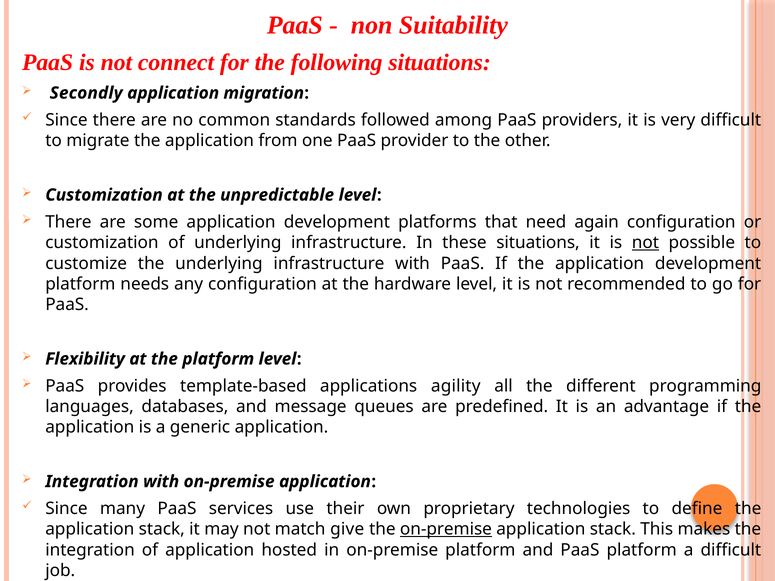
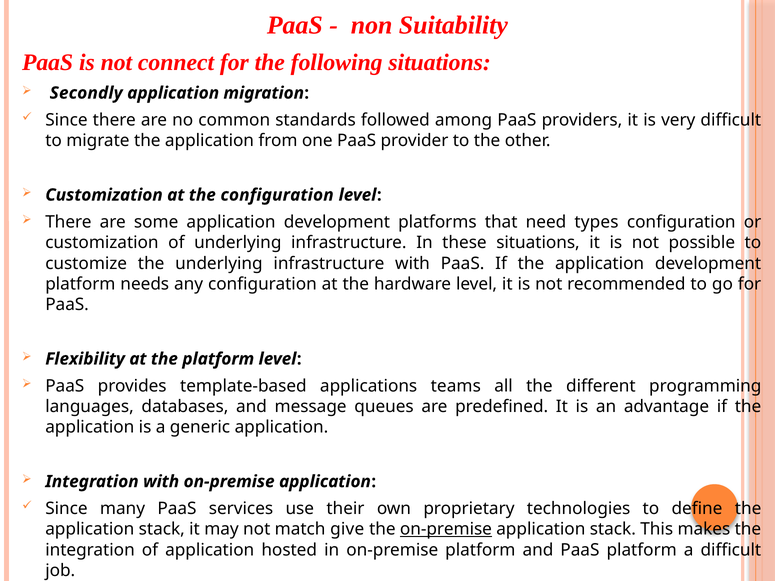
the unpredictable: unpredictable -> configuration (277, 195)
again: again -> types (596, 222)
not underline: present -> none (645, 243)
agility: agility -> teams (456, 386)
